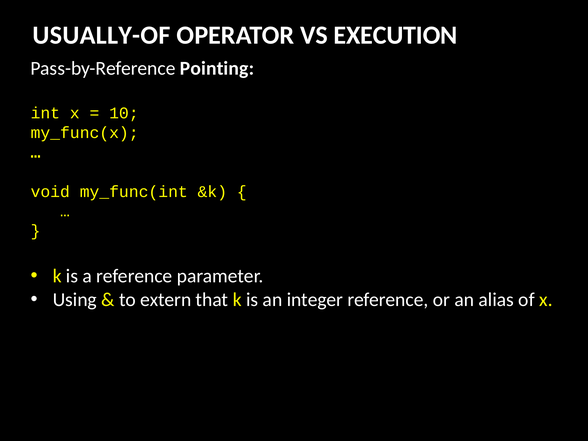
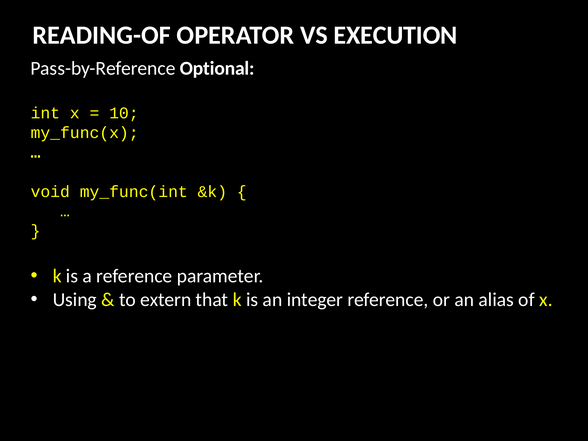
USUALLY-OF: USUALLY-OF -> READING-OF (102, 35)
Pointing: Pointing -> Optional (217, 68)
